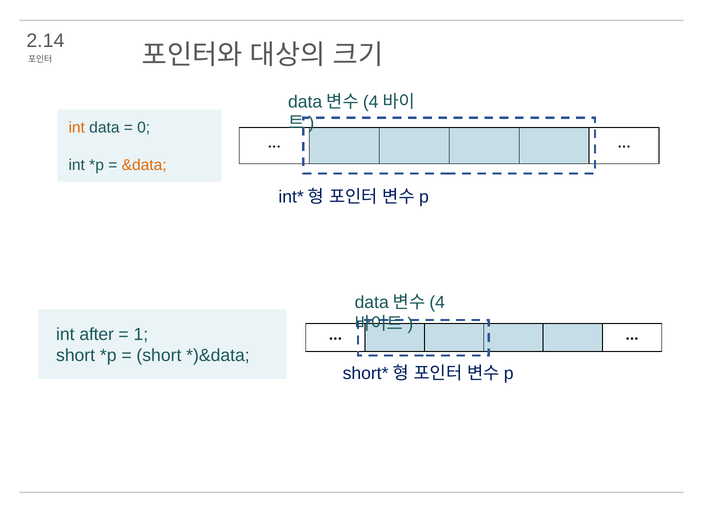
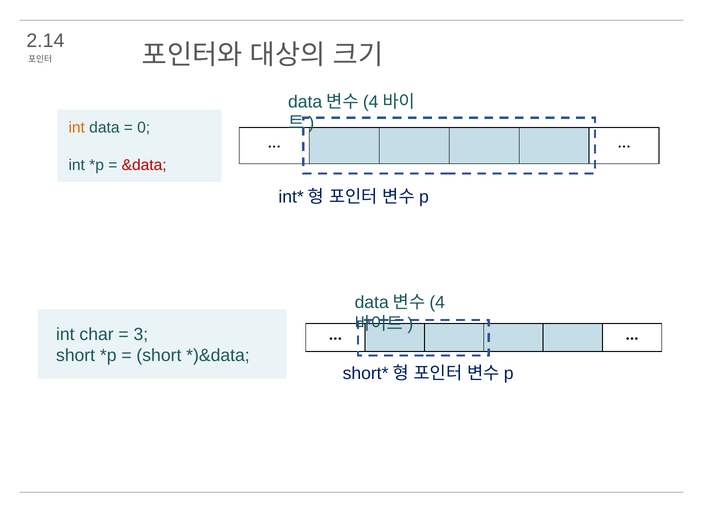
&data colour: orange -> red (144, 165)
after: after -> char (97, 335)
1: 1 -> 3 (141, 335)
